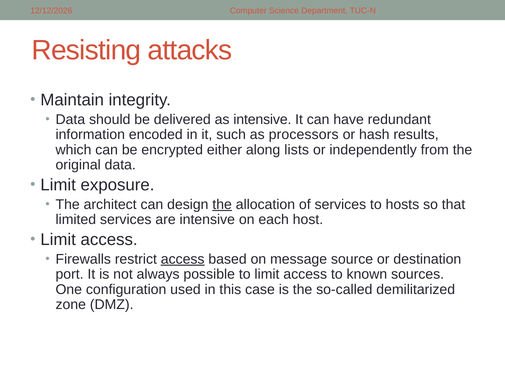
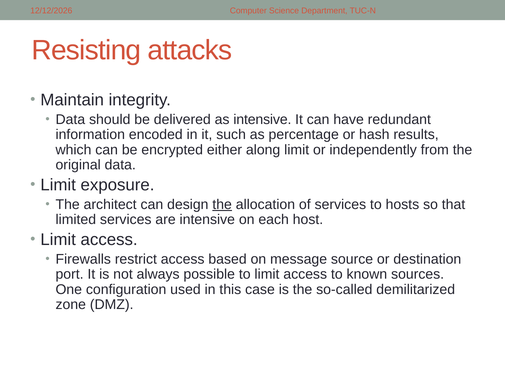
processors: processors -> percentage (304, 135)
along lists: lists -> limit (297, 150)
access underline: present -> none (183, 259)
